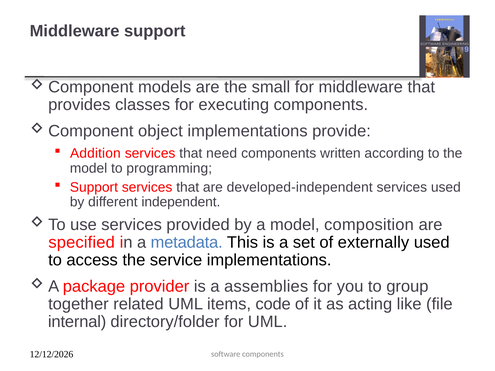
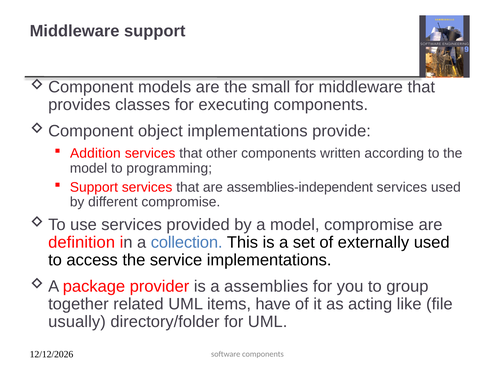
need: need -> other (222, 154)
developed-independent: developed-independent -> assemblies-independent (300, 187)
different independent: independent -> compromise (181, 202)
model composition: composition -> compromise (369, 225)
specified: specified -> definition (82, 243)
metadata: metadata -> collection (187, 243)
code: code -> have (273, 304)
internal: internal -> usually (77, 322)
